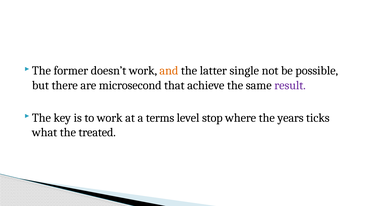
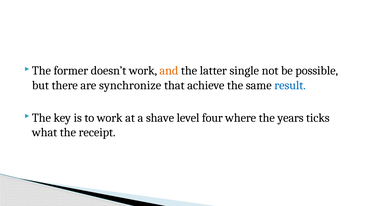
microsecond: microsecond -> synchronize (130, 85)
result colour: purple -> blue (290, 85)
terms: terms -> shave (160, 118)
stop: stop -> four (212, 118)
treated: treated -> receipt (97, 132)
